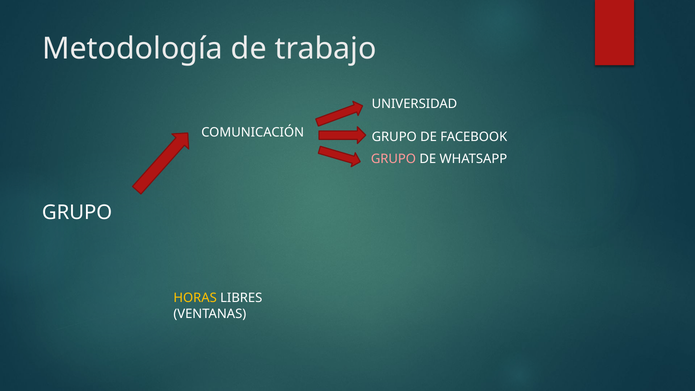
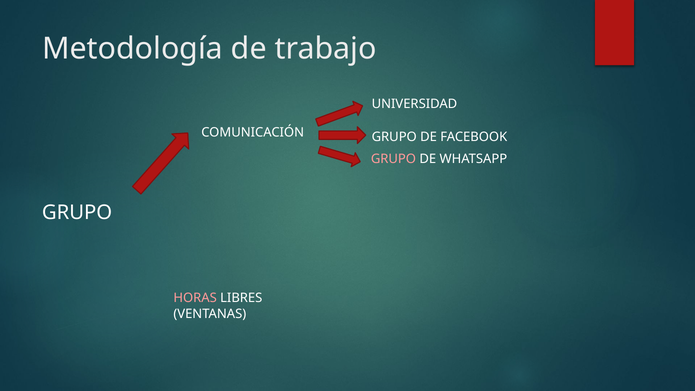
HORAS colour: yellow -> pink (195, 298)
